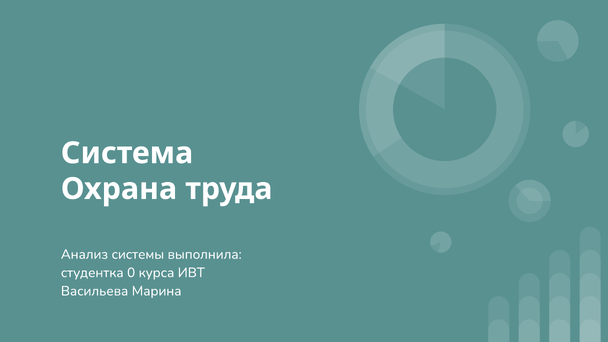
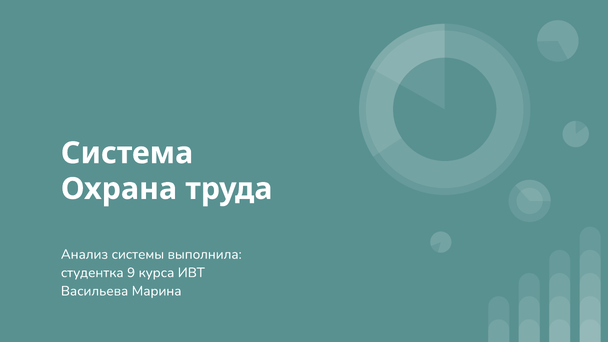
0: 0 -> 9 (131, 273)
